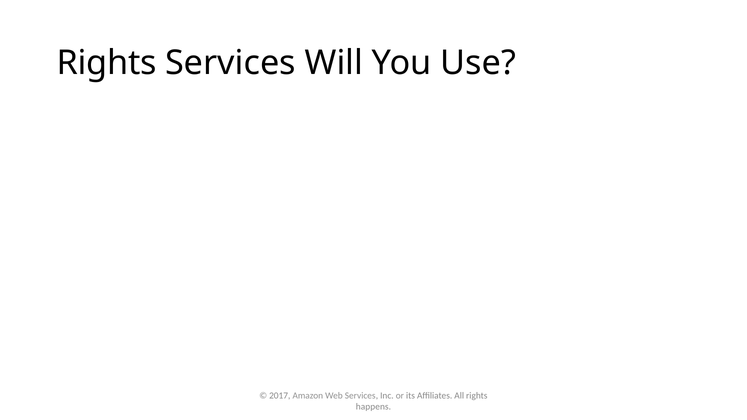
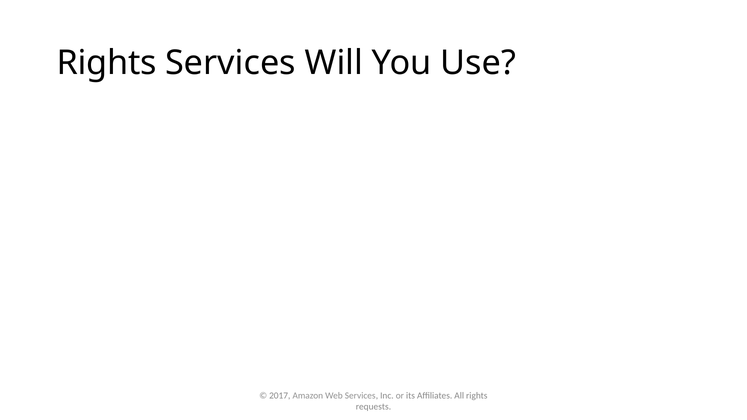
happens: happens -> requests (373, 407)
